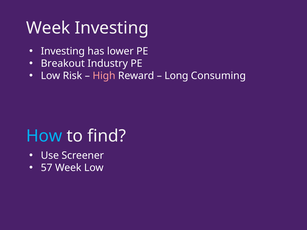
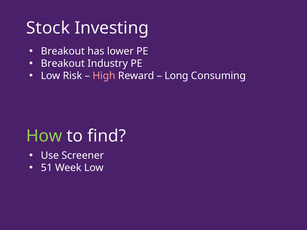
Week: Week -> Stock (48, 28)
Investing: Investing -> Breakout (63, 51)
How colour: light blue -> light green (44, 136)
57: 57 -> 51 (47, 168)
